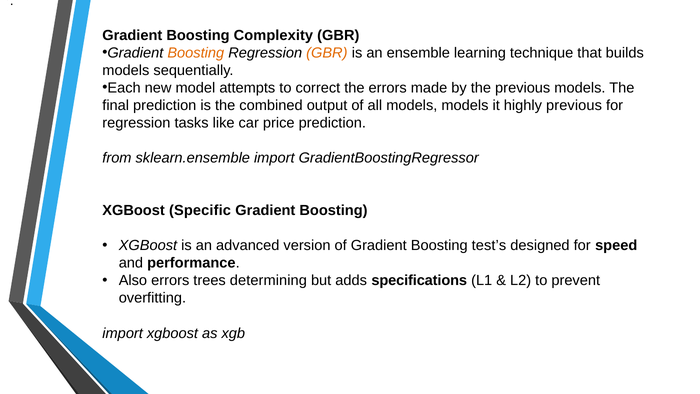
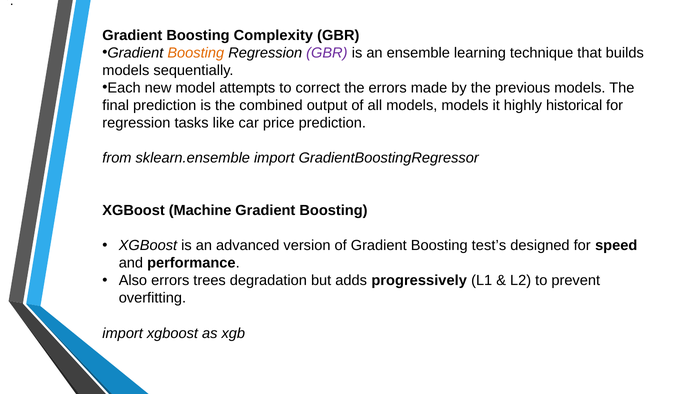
GBR colour: orange -> purple (327, 53)
highly previous: previous -> historical (574, 105)
Specific: Specific -> Machine (200, 210)
determining: determining -> degradation (268, 280)
specifications: specifications -> progressively (419, 280)
